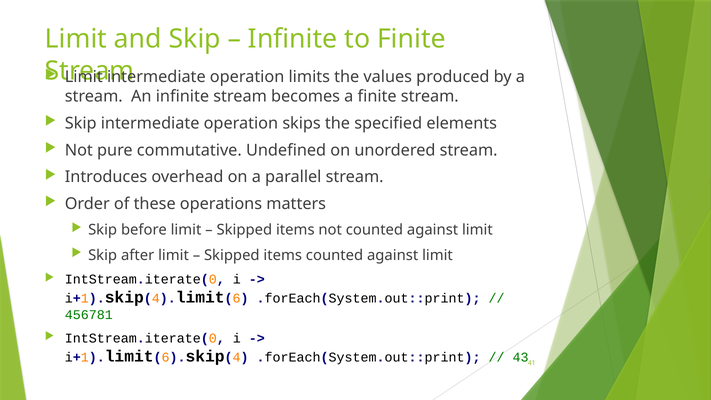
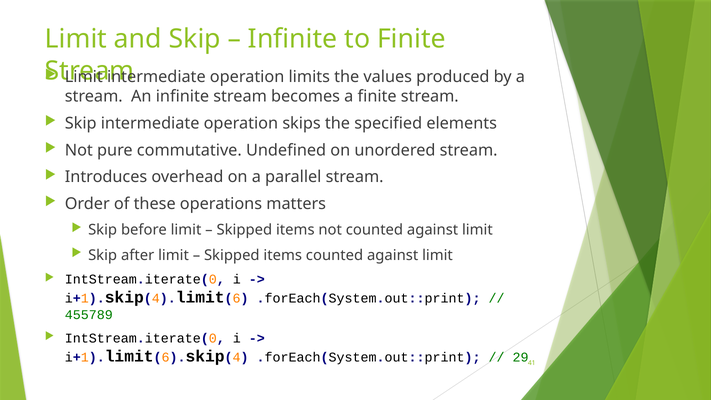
456781: 456781 -> 455789 (89, 315)
43: 43 -> 29 (521, 357)
